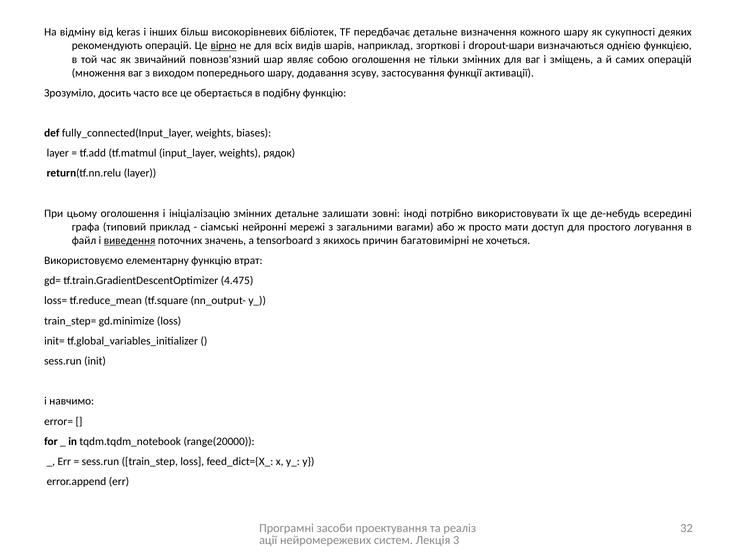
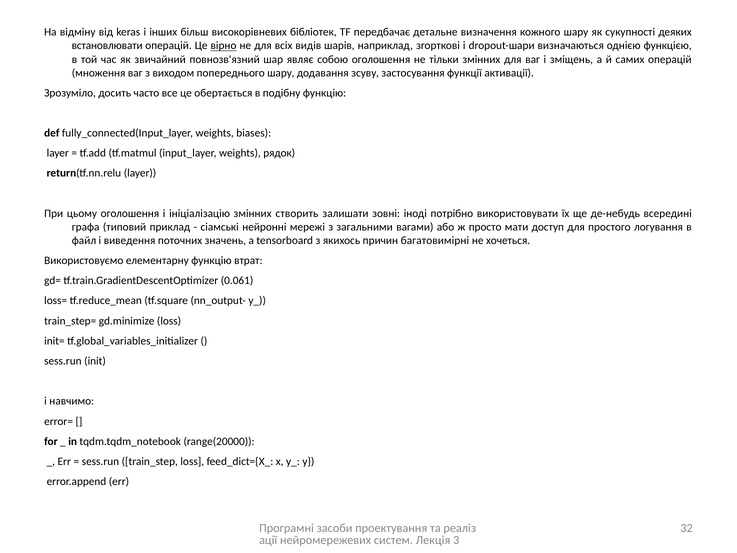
рекомендують: рекомендують -> встановлювати (107, 46)
змінних детальне: детальне -> створить (297, 213)
виведення underline: present -> none (130, 240)
4.475: 4.475 -> 0.061 (237, 281)
